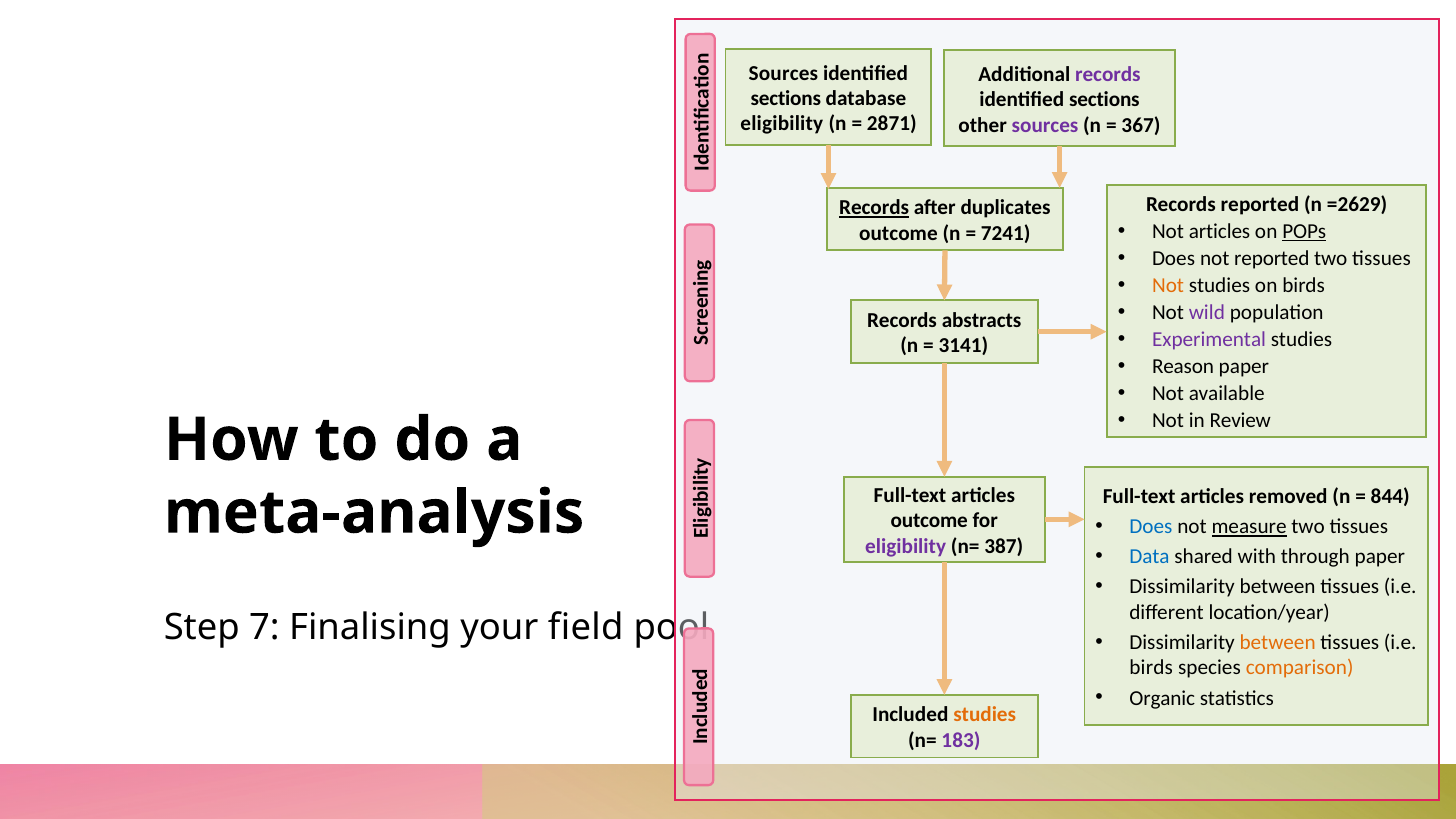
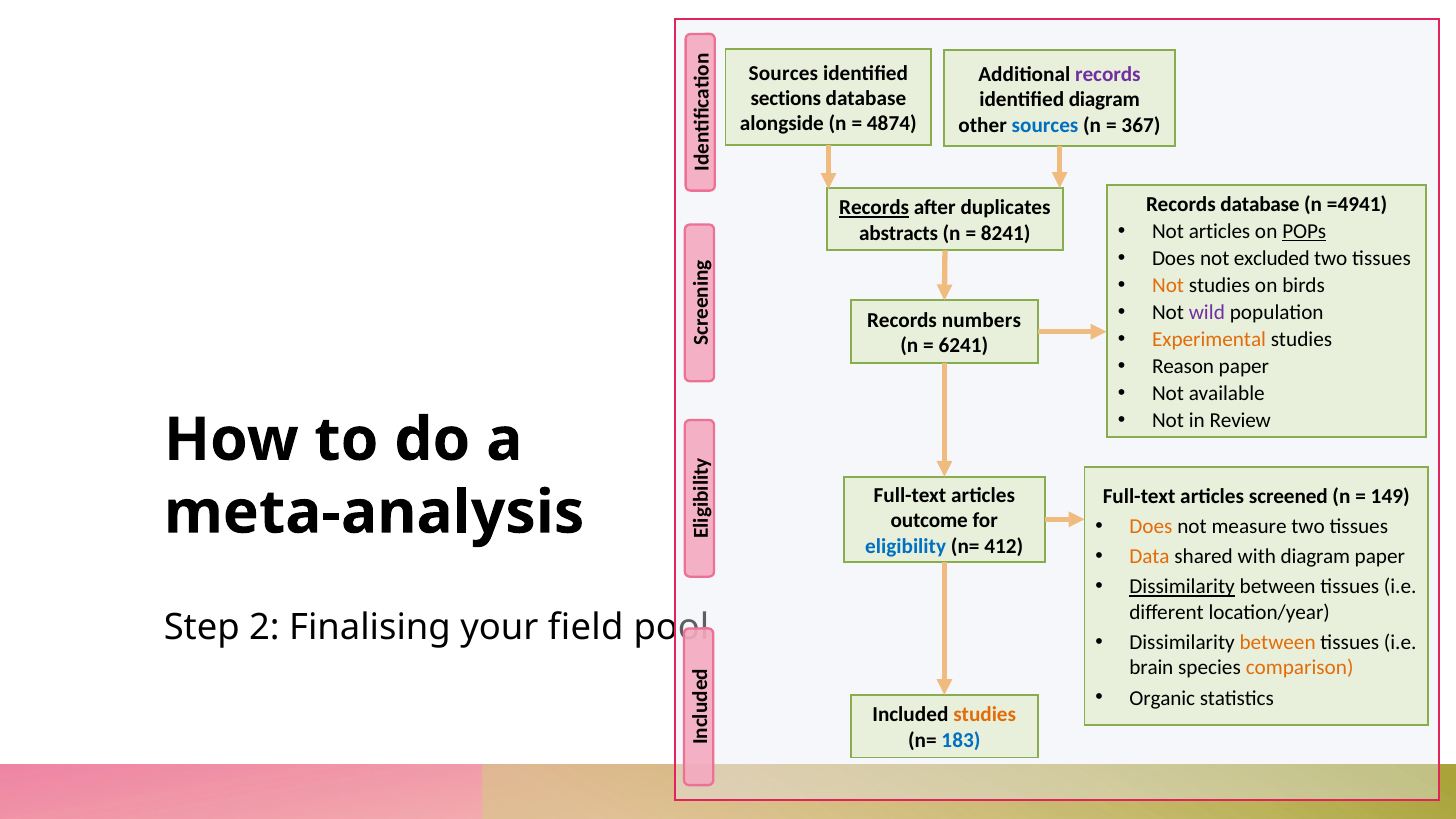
sections: sections -> diagram (1104, 100)
eligibility: eligibility -> alongside (782, 124)
2871: 2871 -> 4874 (892, 124)
sources colour: purple -> blue (1045, 125)
Records reported: reported -> database (1260, 204)
=2629: =2629 -> =4941 (1357, 204)
outcome: outcome -> abstracts (899, 233)
7241: 7241 -> 8241 (1006, 233)
not reported: reported -> excluded (1272, 258)
abstracts: abstracts -> numbers (981, 320)
Experimental colour: purple -> orange (1209, 339)
3141: 3141 -> 6241 (963, 346)
removed: removed -> screened (1288, 497)
844: 844 -> 149 (1390, 497)
Does colour: blue -> orange (1151, 527)
measure underline: present -> none (1249, 527)
eligibility colour: purple -> blue (906, 546)
387: 387 -> 412 (1004, 546)
Data colour: blue -> orange (1149, 557)
with through: through -> diagram (1315, 557)
Dissimilarity underline: none -> present (1182, 587)
7: 7 -> 2 (264, 627)
birds: birds -> brain (1151, 668)
183 colour: purple -> blue (961, 740)
